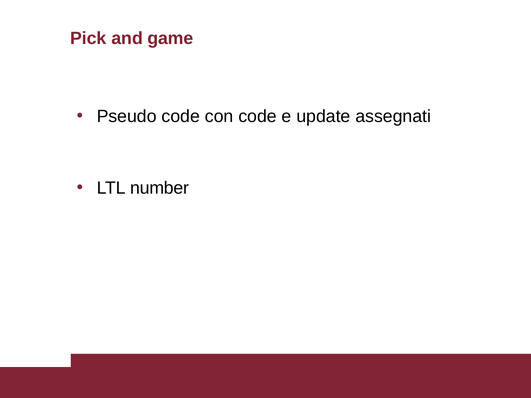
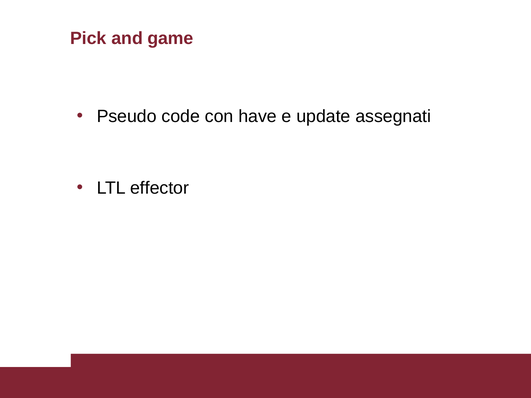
con code: code -> have (258, 116)
number: number -> effector (160, 188)
